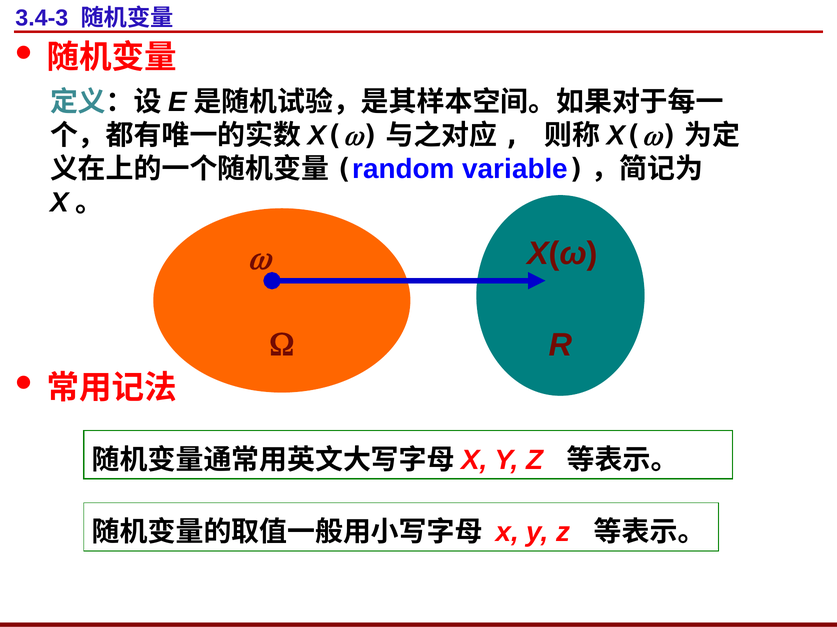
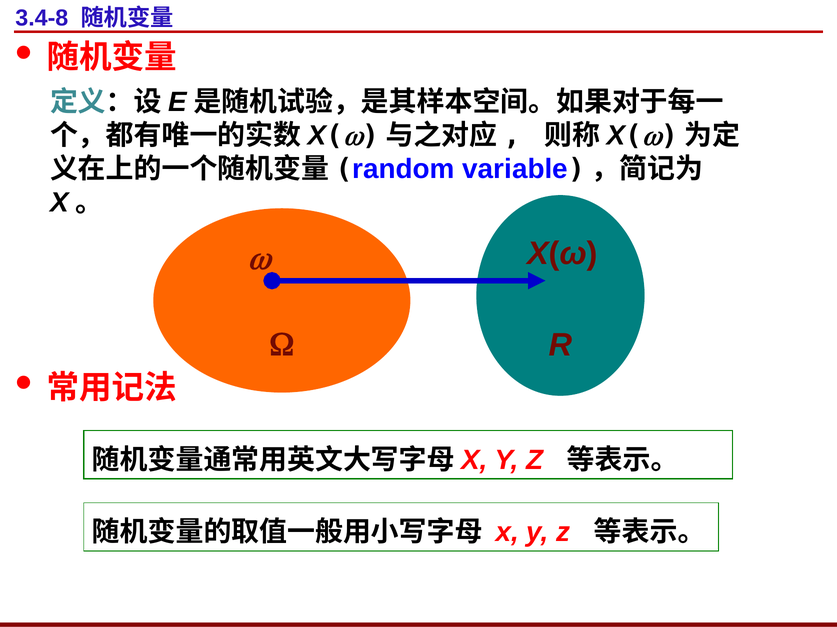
3.4-3: 3.4-3 -> 3.4-8 (42, 18)
